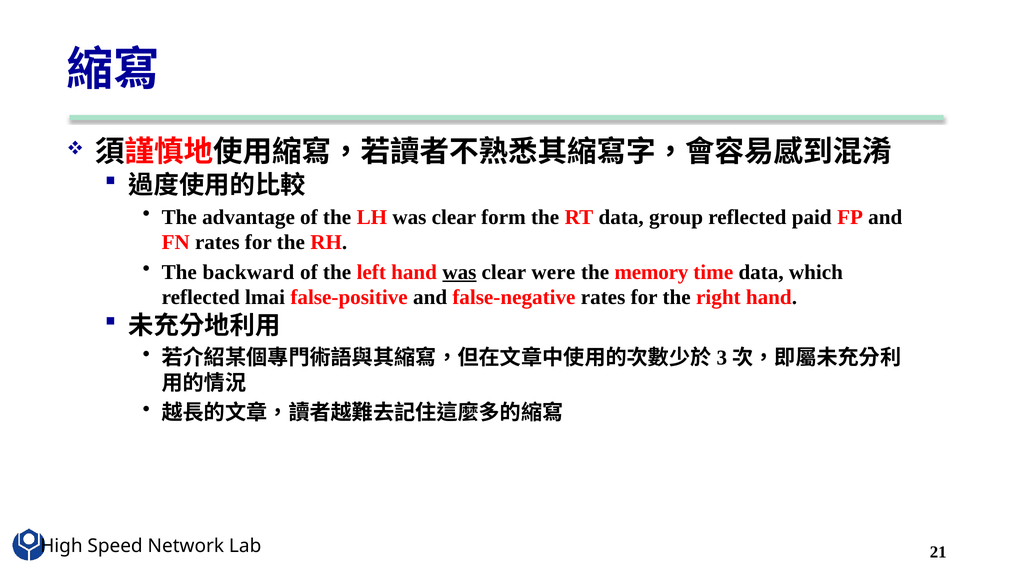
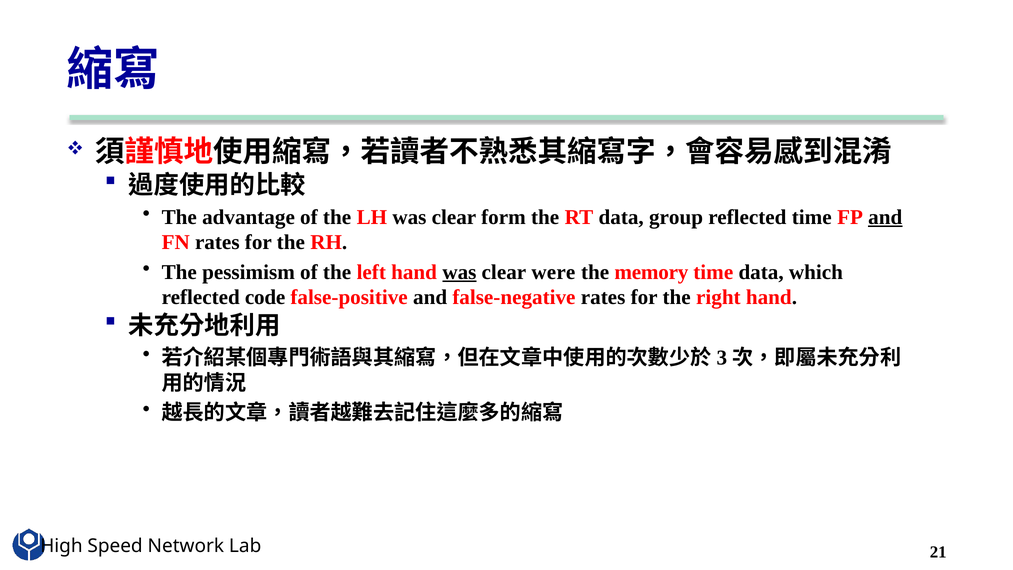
reflected paid: paid -> time (812, 217)
and underline: none -> present (885, 217)
backward: backward -> pessimism (249, 272)
lmai: lmai -> code (265, 297)
